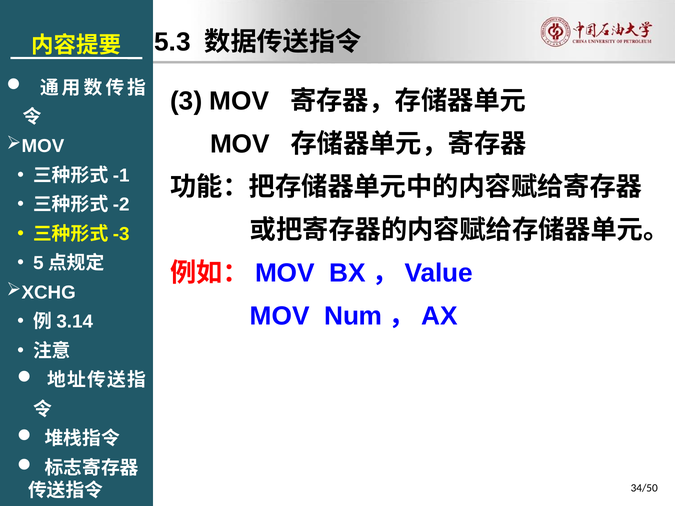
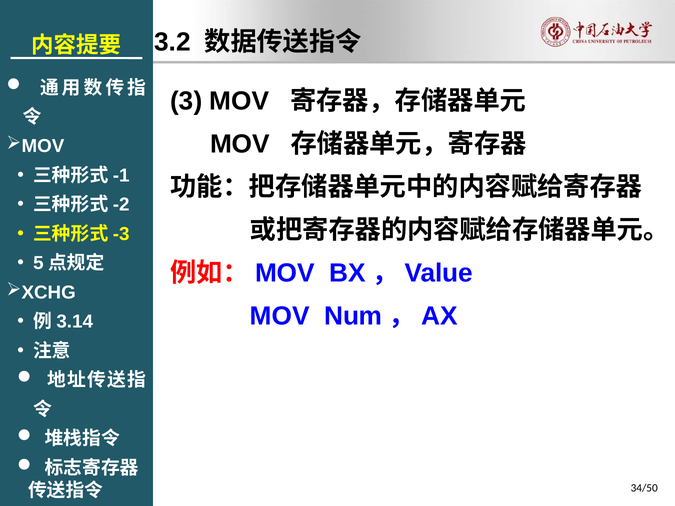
5.3: 5.3 -> 3.2 (173, 42)
